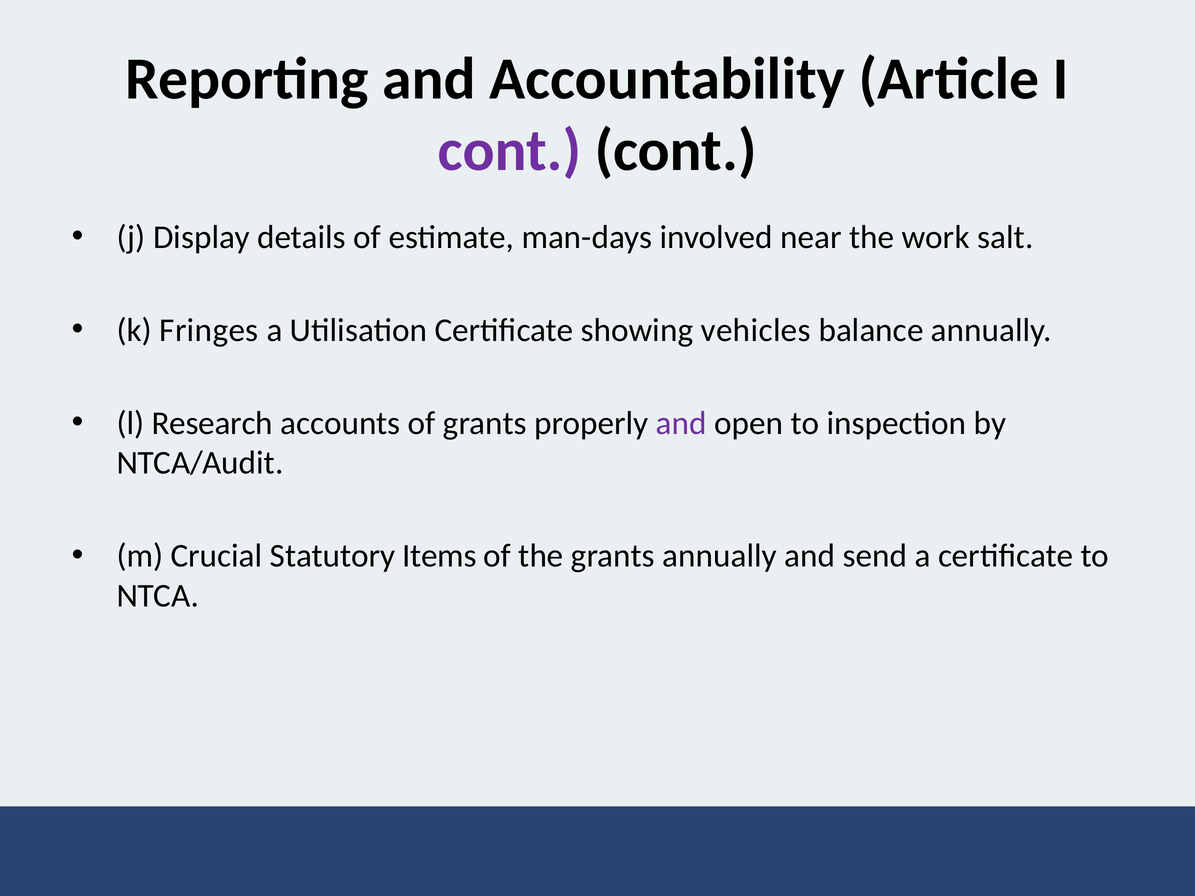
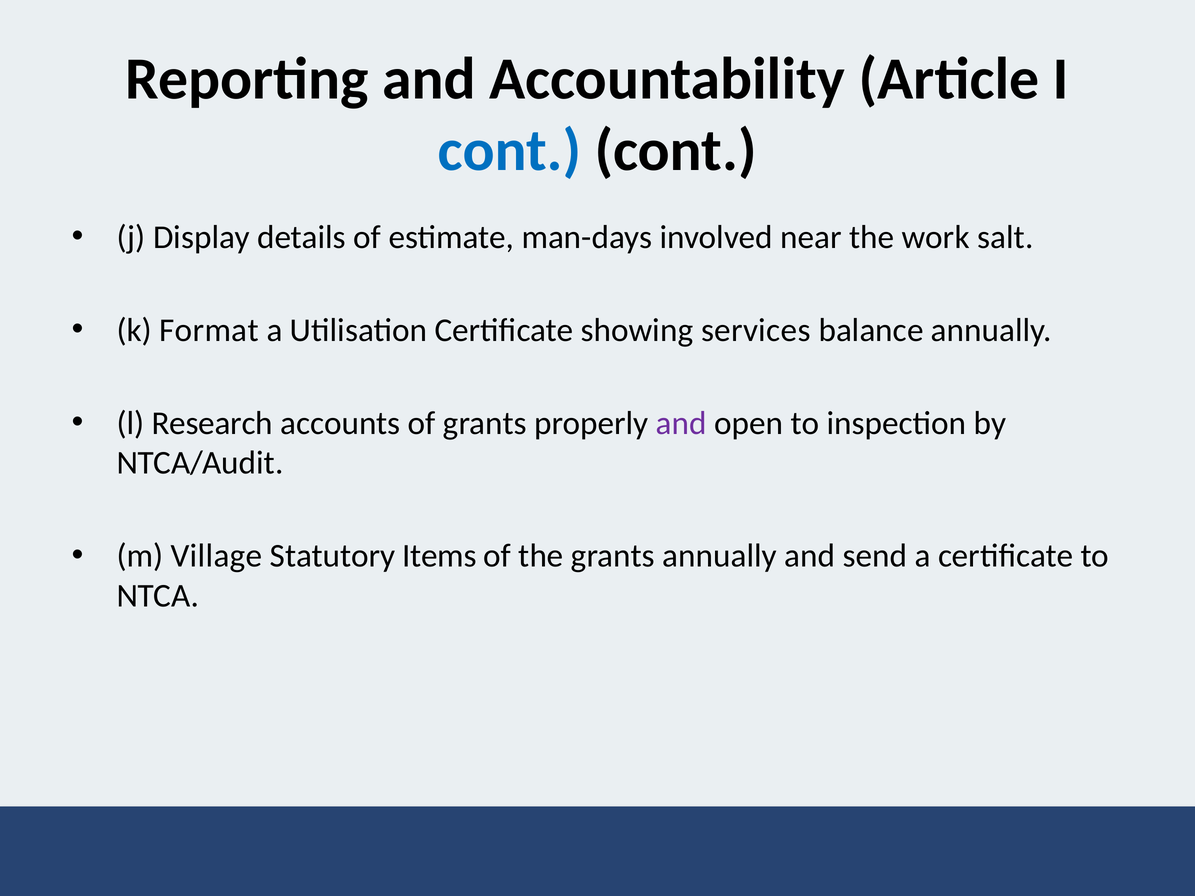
cont colour: purple -> blue (510, 151)
Fringes: Fringes -> Format (209, 330)
vehicles: vehicles -> services (756, 330)
Crucial: Crucial -> Village (216, 556)
